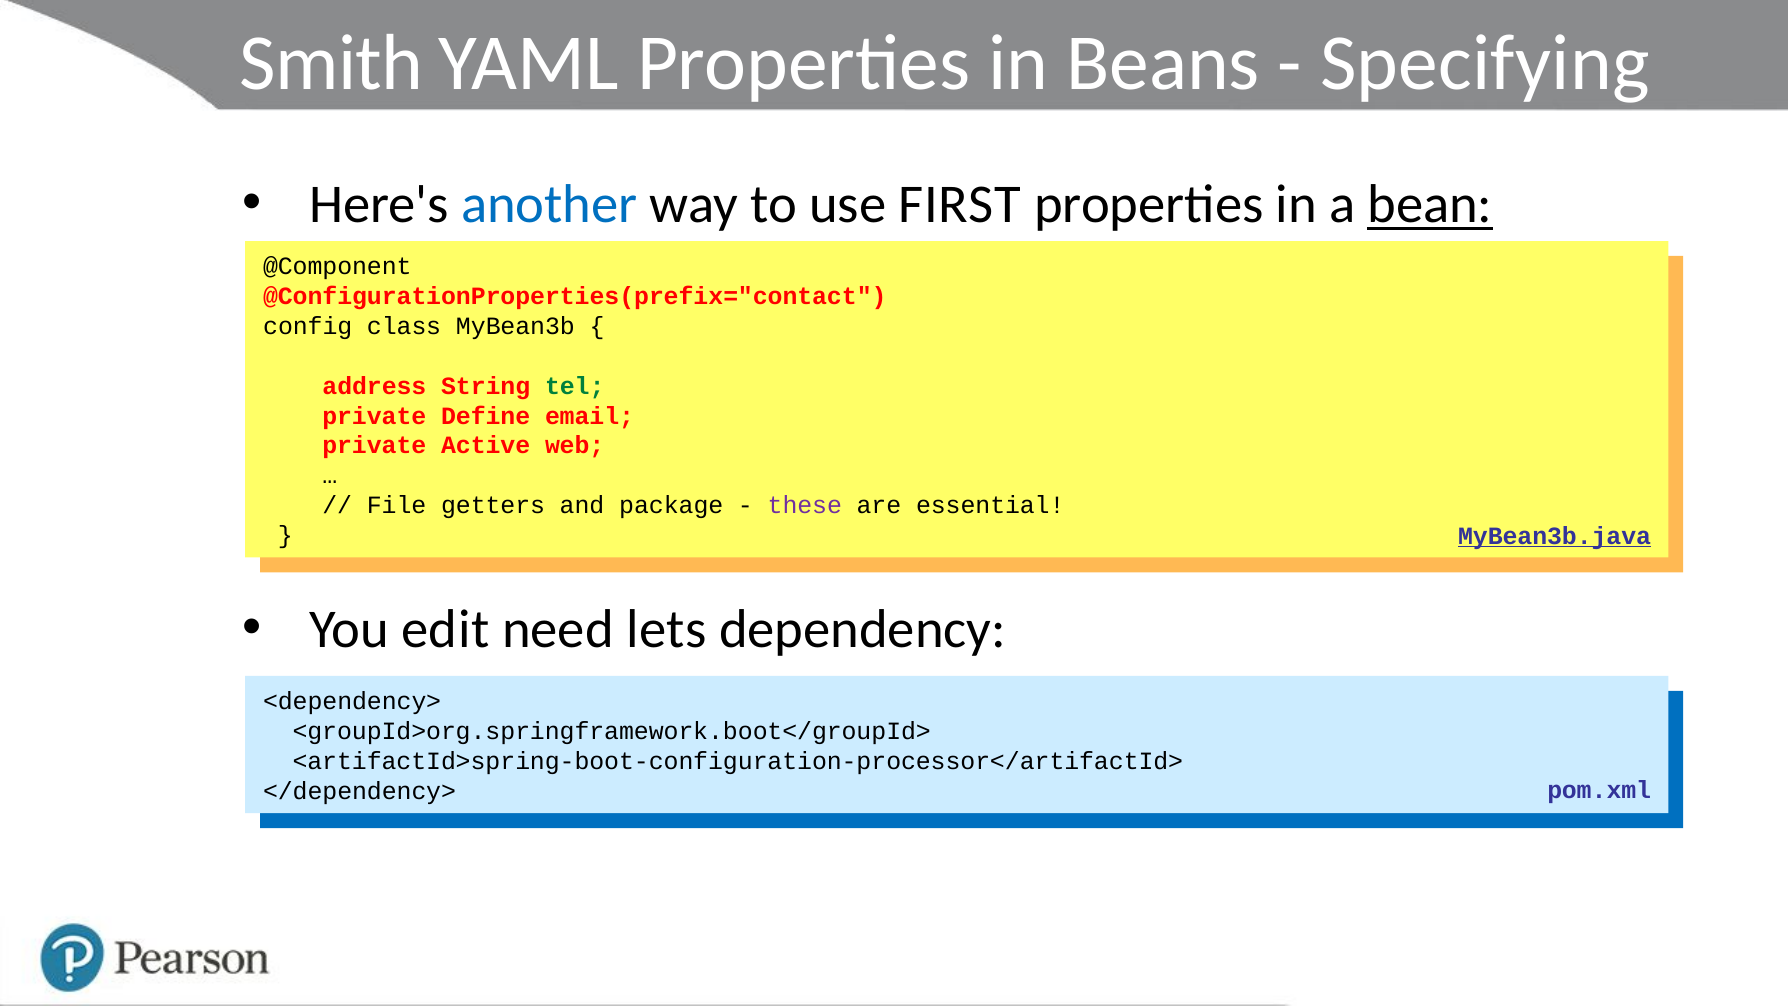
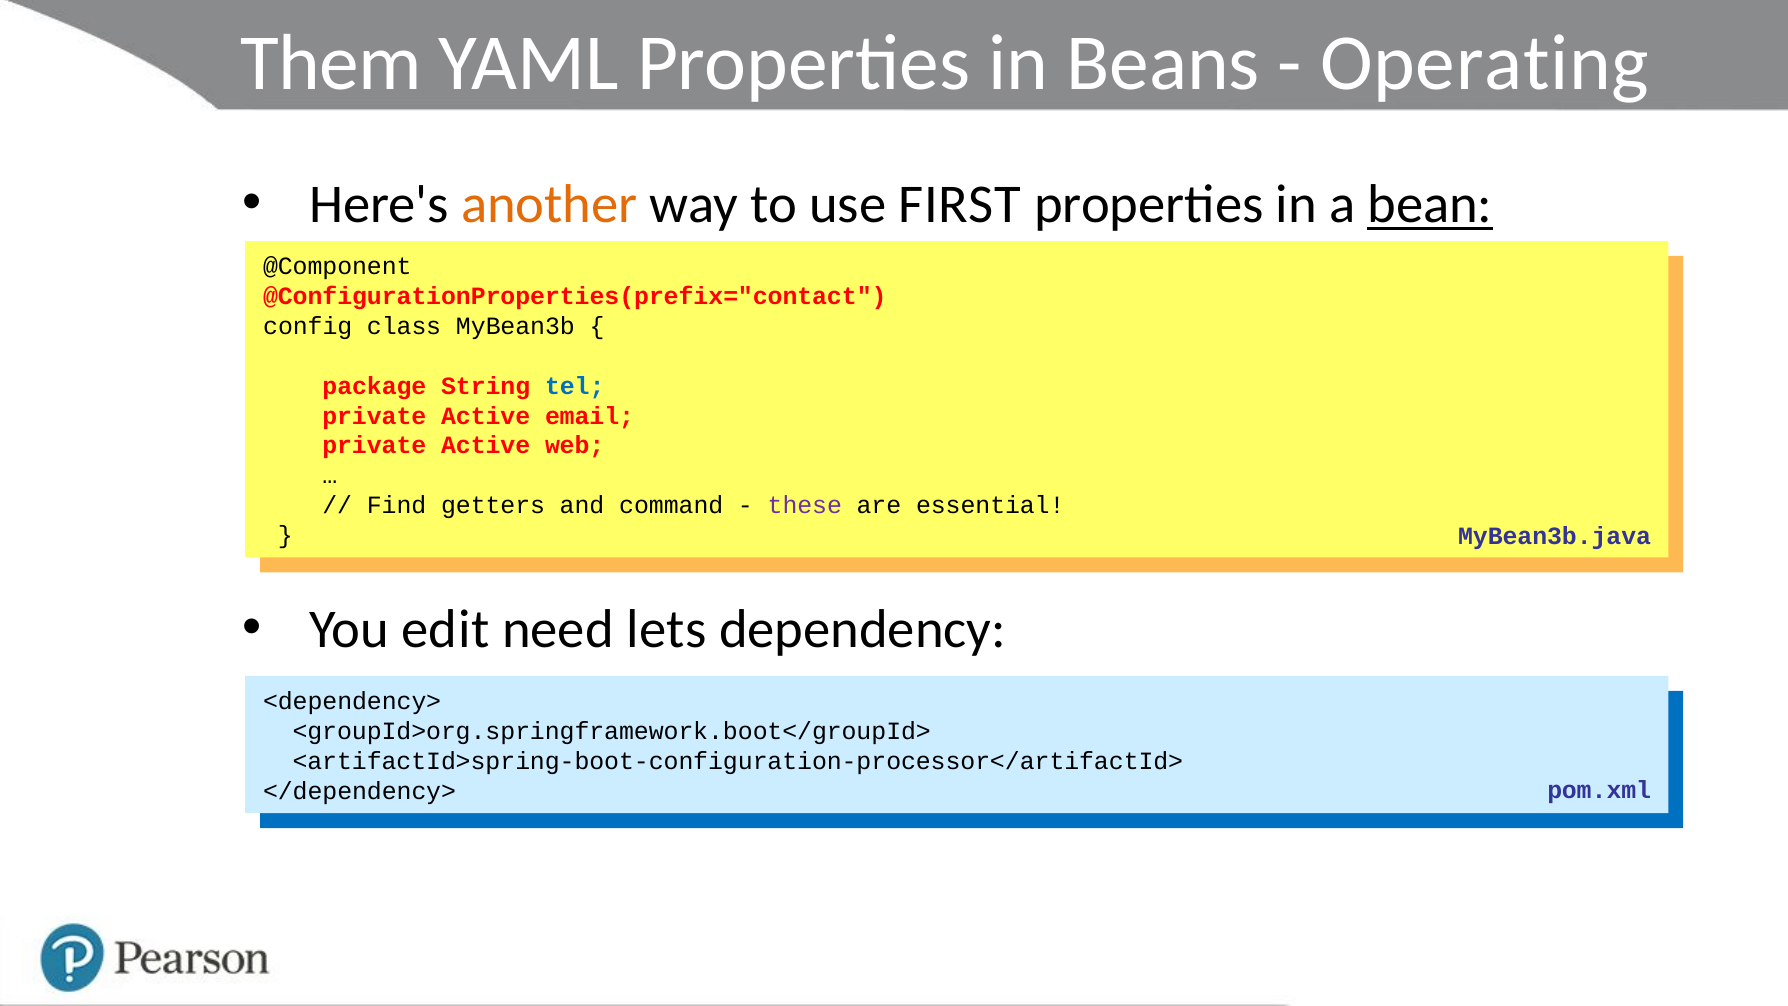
Smith: Smith -> Them (331, 63)
Specifying: Specifying -> Operating (1485, 63)
another colour: blue -> orange (549, 205)
address: address -> package (374, 386)
tel colour: green -> blue (575, 386)
Define: Define -> Active (486, 416)
File: File -> Find (397, 505)
package: package -> command (671, 505)
MyBean3b.java underline: present -> none (1555, 536)
